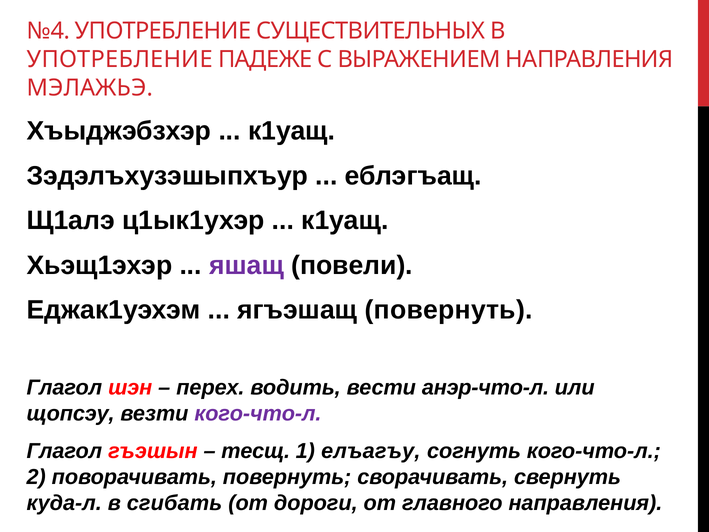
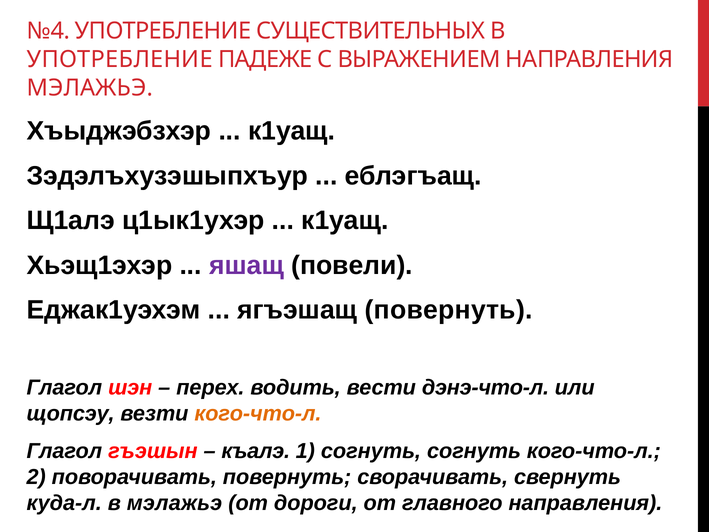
анэр-что-л: анэр-что-л -> дэнэ-что-л (486, 387)
кого-что-л colour: purple -> orange (258, 413)
тесщ: тесщ -> къалэ (256, 451)
1 елъагъу: елъагъу -> согнуть (371, 451)
в сгибать: сгибать -> мэлажьэ (174, 503)
